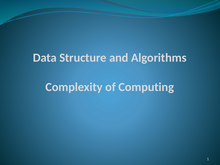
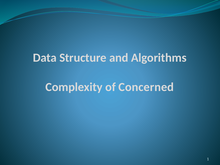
Computing: Computing -> Concerned (146, 87)
